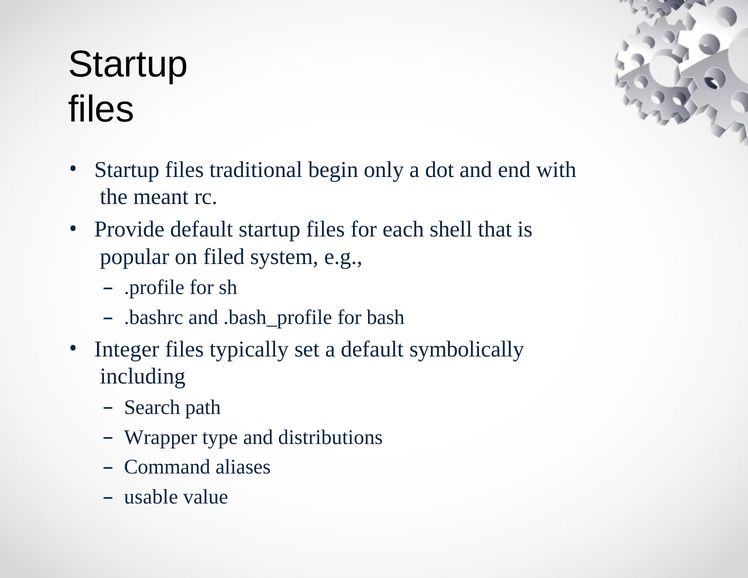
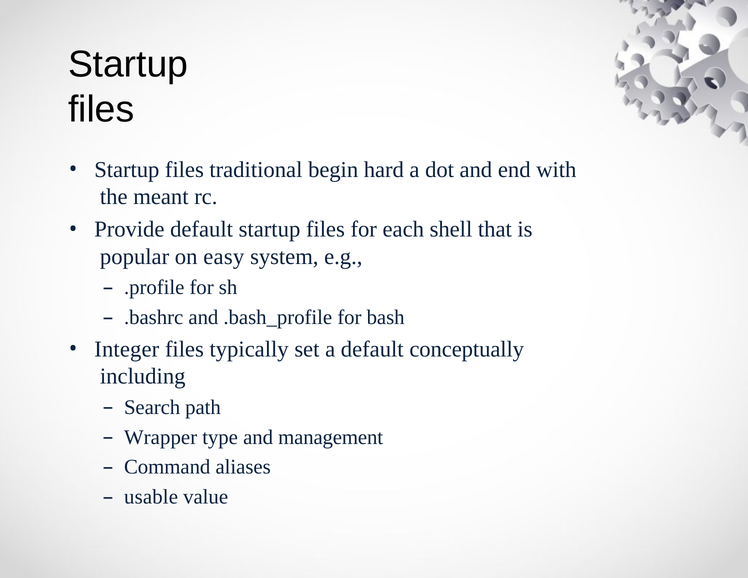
only: only -> hard (384, 170)
filed: filed -> easy (224, 257)
symbolically: symbolically -> conceptually (467, 349)
distributions: distributions -> management (331, 437)
